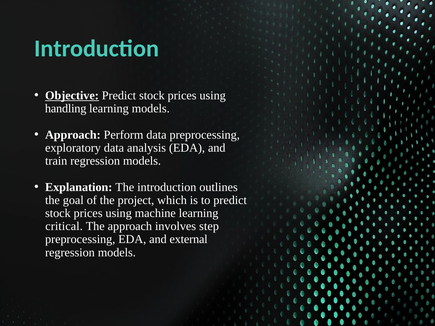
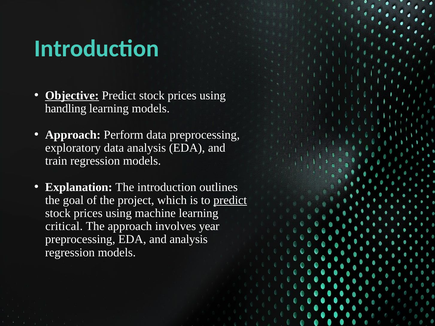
predict underline: none -> present (230, 200)
step: step -> year (209, 226)
and external: external -> analysis (189, 240)
